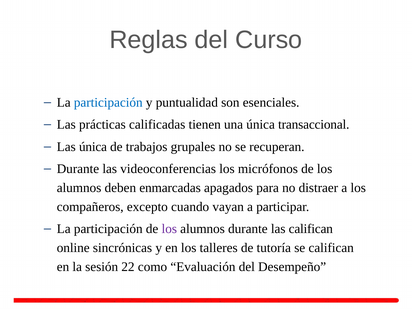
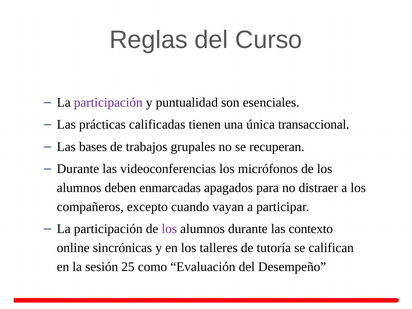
participación colour: blue -> purple (108, 103)
Las única: única -> bases (93, 147)
las califican: califican -> contexto (311, 229)
22: 22 -> 25 (128, 267)
